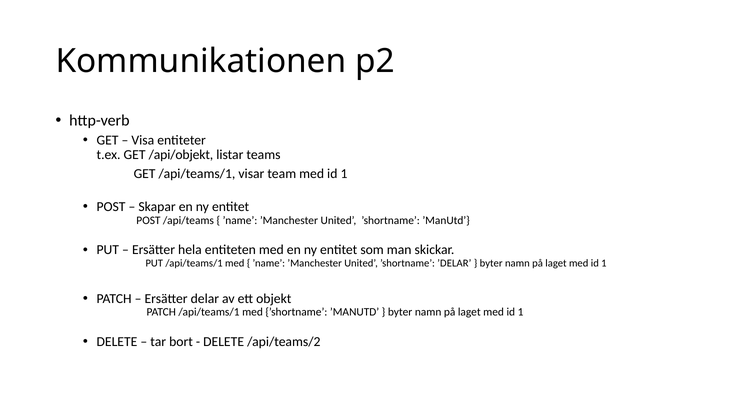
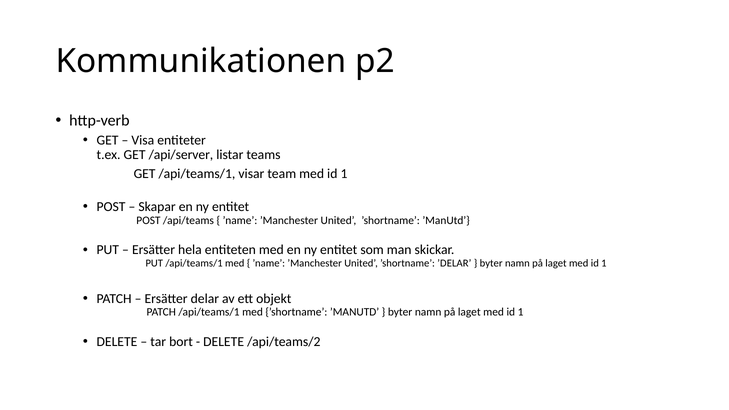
/api/objekt: /api/objekt -> /api/server (181, 155)
